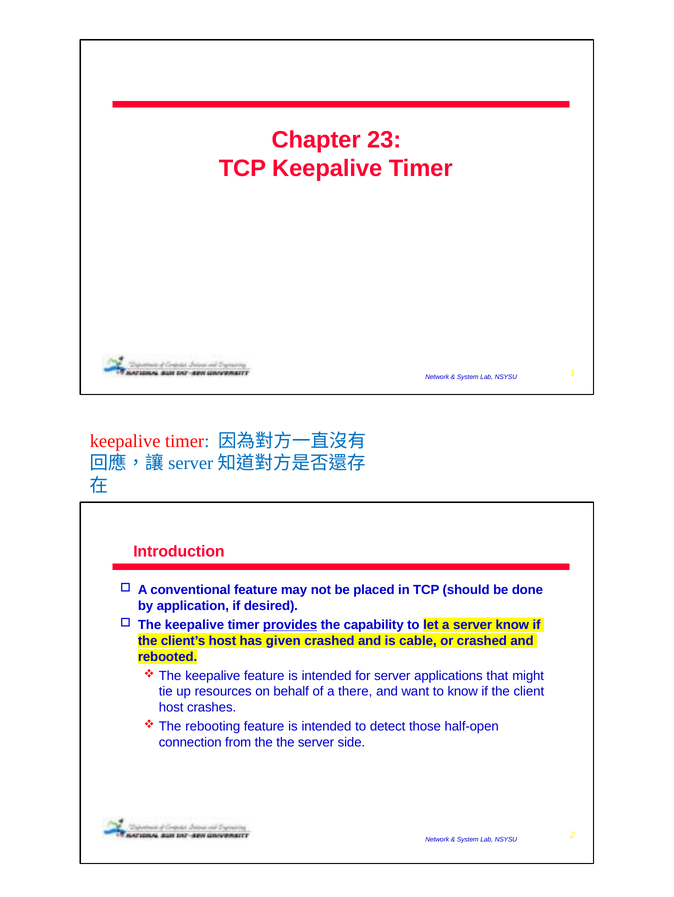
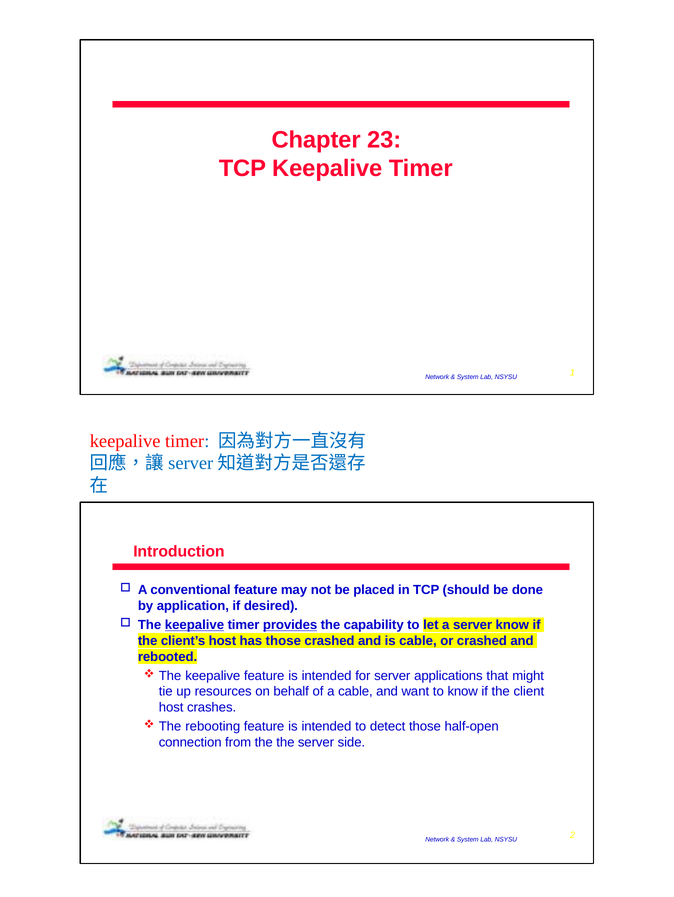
keepalive underline: none -> present (194, 625)
has given: given -> those (283, 641)
a there: there -> cable (355, 691)
